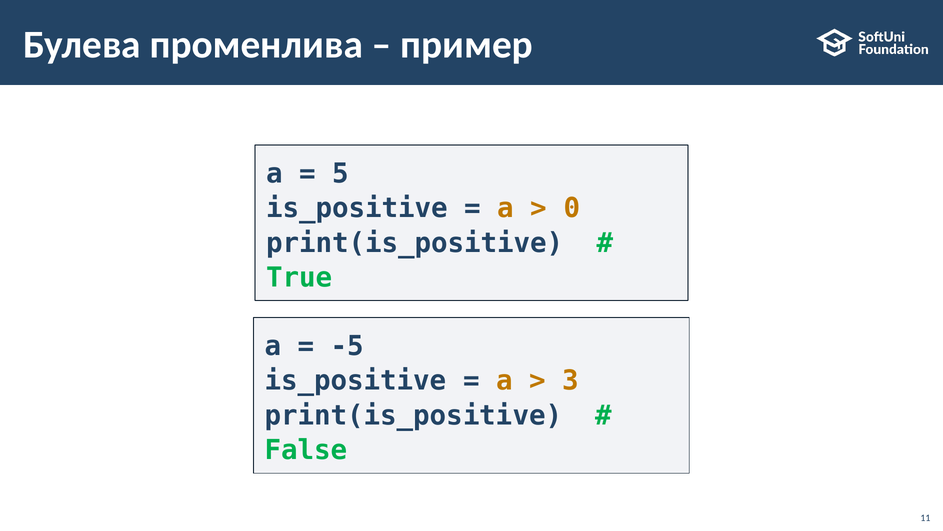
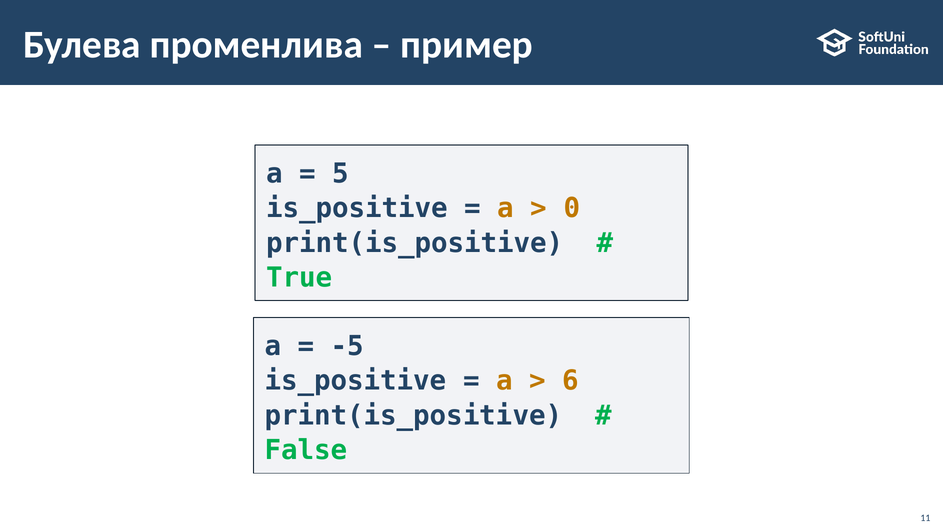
3: 3 -> 6 (571, 380)
